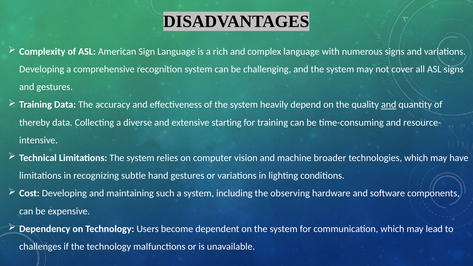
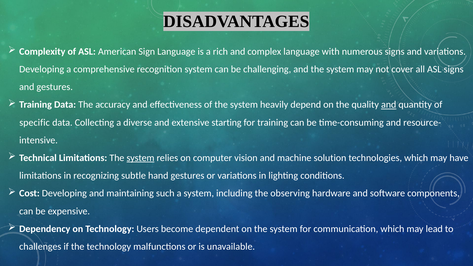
thereby: thereby -> specific (35, 122)
system underline: none -> present (140, 158)
broader: broader -> solution (330, 158)
